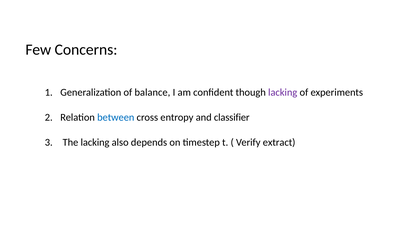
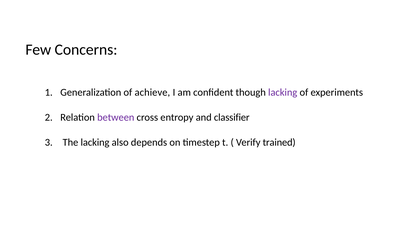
balance: balance -> achieve (152, 92)
between colour: blue -> purple (116, 117)
extract: extract -> trained (279, 142)
